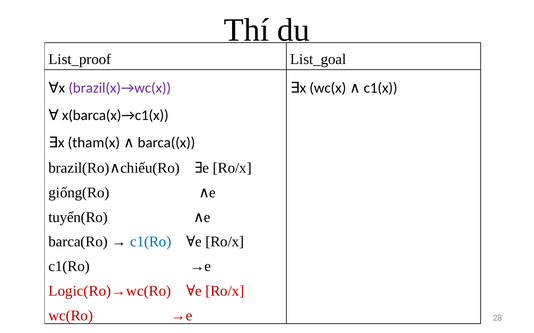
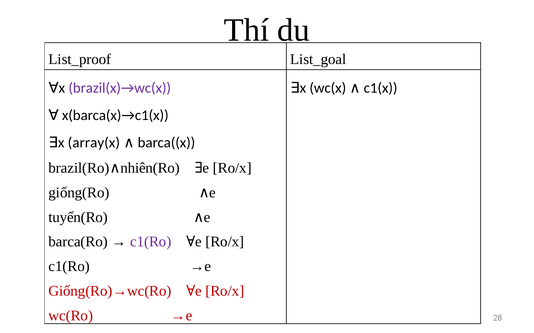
tham(x: tham(x -> array(x (94, 143)
chiếu(Ro: chiếu(Ro -> nhiên(Ro (150, 168)
c1(Ro colour: blue -> purple (151, 242)
Logic(Ro)→wc(Ro: Logic(Ro)→wc(Ro -> Giống(Ro)→wc(Ro (110, 292)
